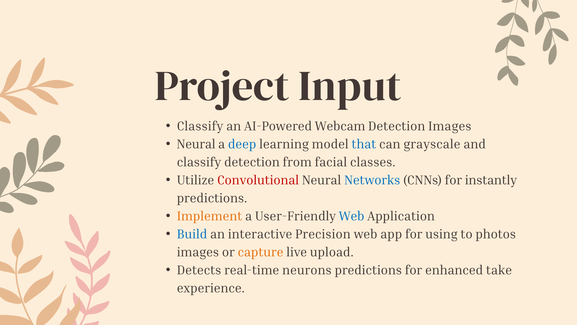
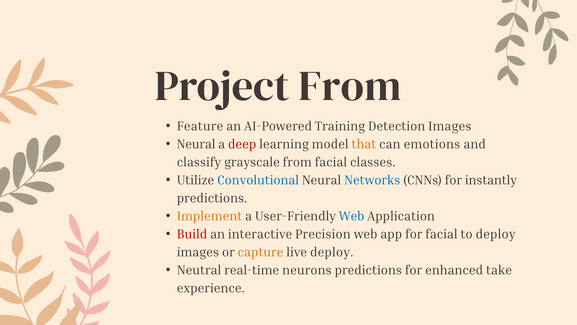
Project Input: Input -> From (350, 86)
Classify: Classify -> Feature (200, 126)
Webcam: Webcam -> Training (340, 126)
deep colour: blue -> red (242, 144)
that colour: blue -> orange (364, 144)
grayscale: grayscale -> emotions (432, 144)
classify detection: detection -> grayscale (252, 162)
Convolutional colour: red -> blue (258, 180)
Build colour: blue -> red (192, 234)
for using: using -> facial (441, 234)
to photos: photos -> deploy (496, 234)
live upload: upload -> deploy (332, 252)
Detects: Detects -> Neutral (199, 270)
